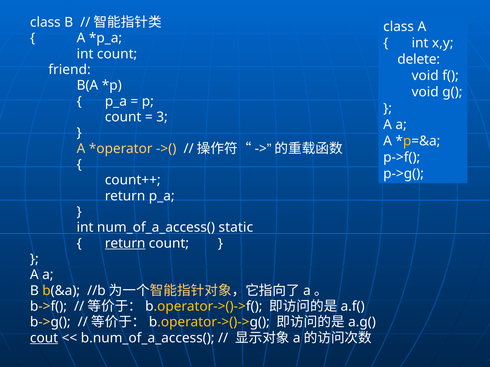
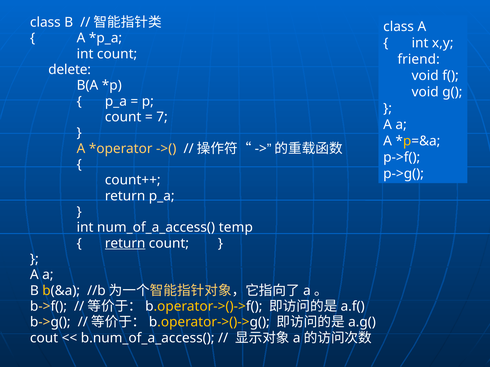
delete: delete -> friend (419, 59)
friend: friend -> delete (70, 70)
3: 3 -> 7 (162, 117)
static: static -> temp (236, 228)
cout underline: present -> none (44, 338)
